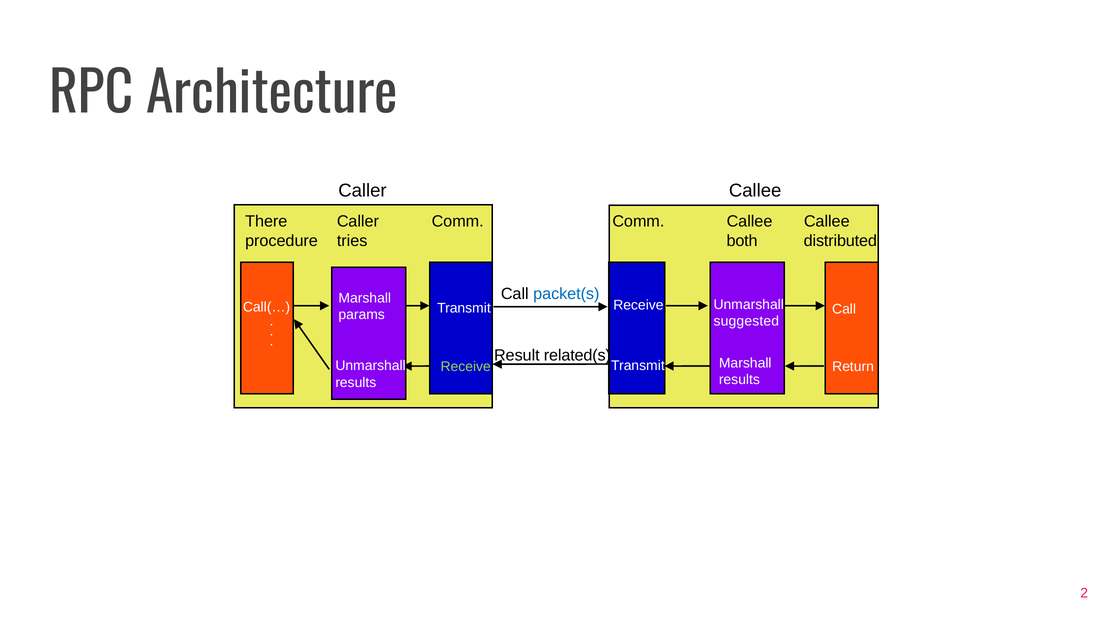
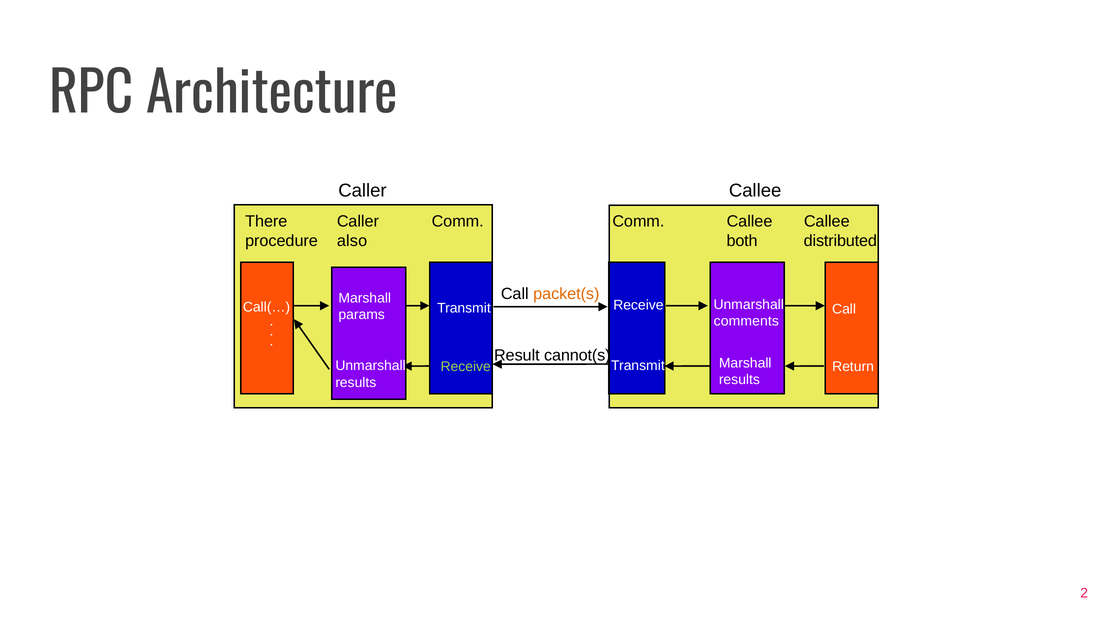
tries: tries -> also (352, 241)
packet(s colour: blue -> orange (566, 294)
suggested: suggested -> comments (746, 321)
related(s: related(s -> cannot(s (577, 355)
